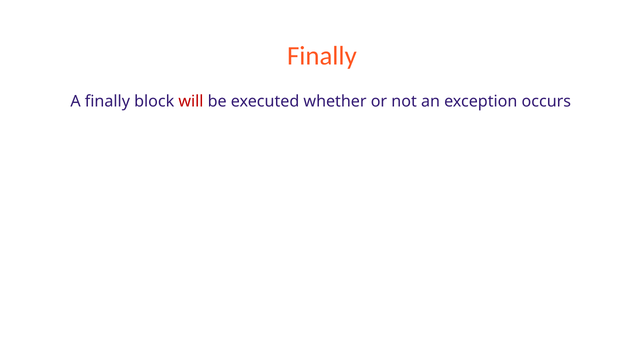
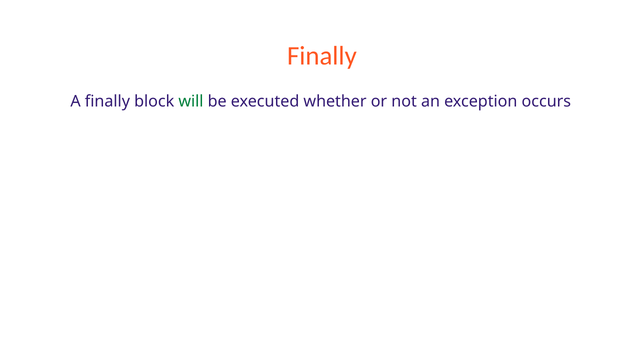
will colour: red -> green (191, 101)
